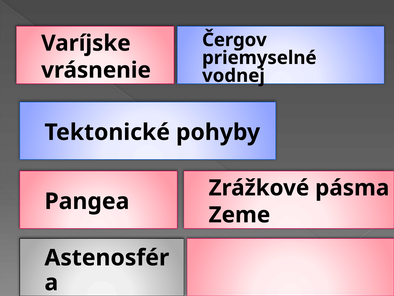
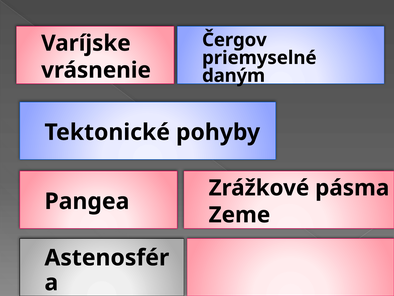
vodnej: vodnej -> daným (234, 76)
